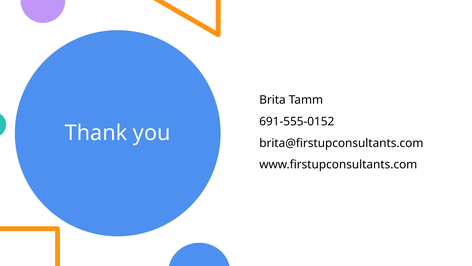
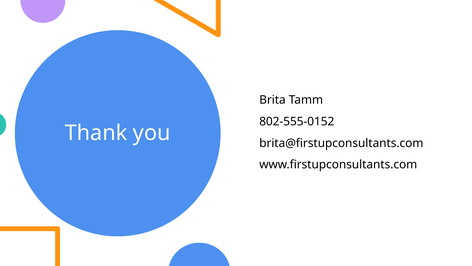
691-555-0152: 691-555-0152 -> 802-555-0152 (297, 121)
